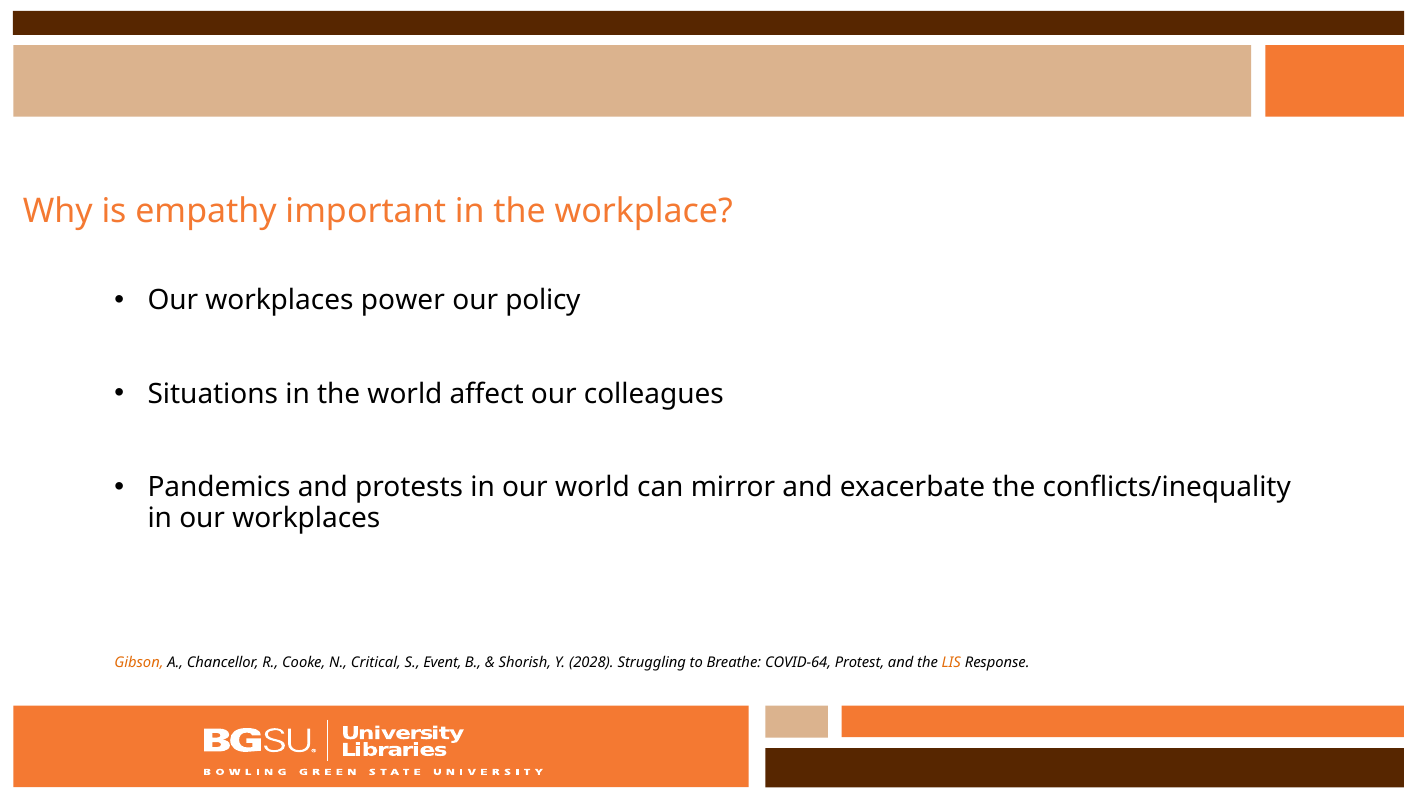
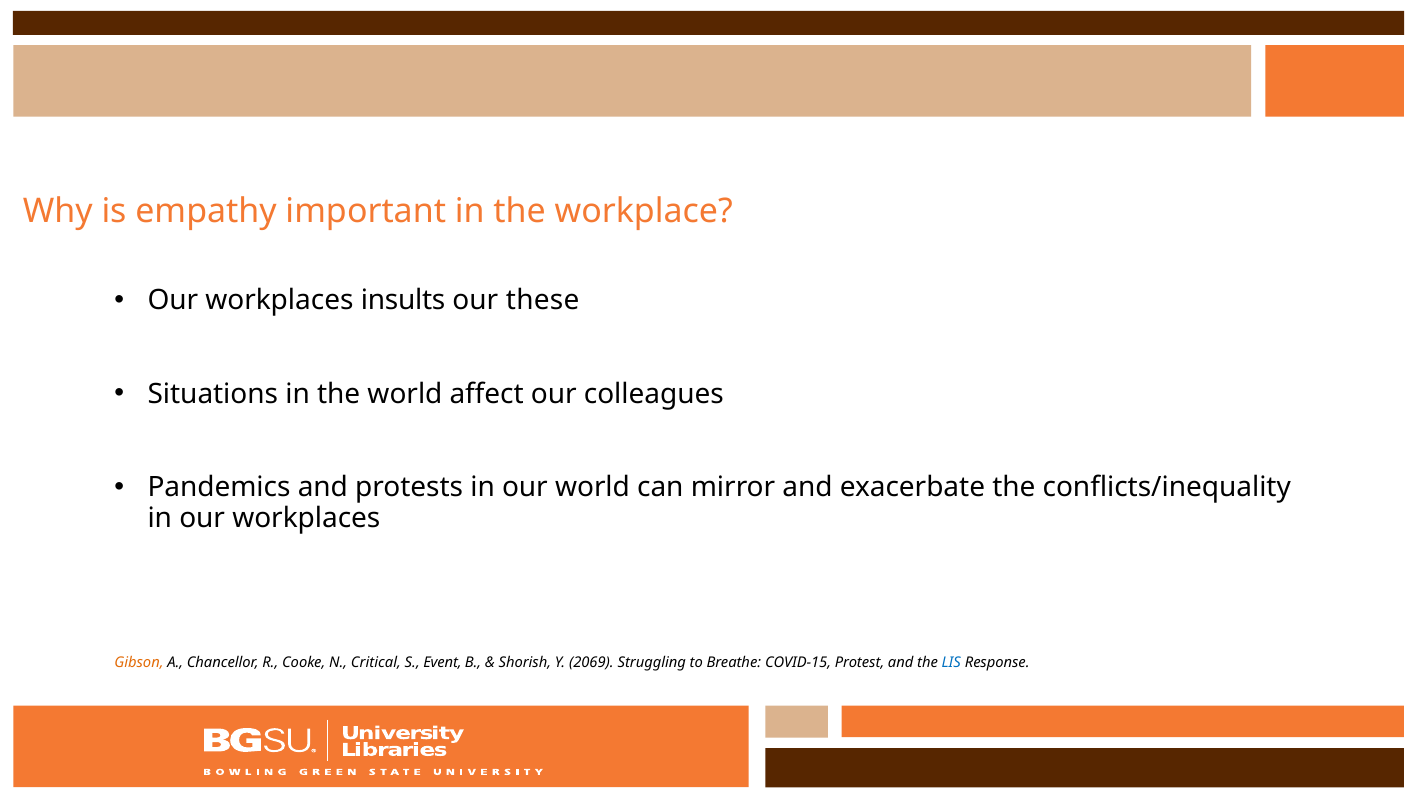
power: power -> insults (403, 300)
policy: policy -> these (543, 300)
2028: 2028 -> 2069 (591, 663)
COVID-64: COVID-64 -> COVID-15 (798, 663)
LIS colour: orange -> blue (951, 663)
